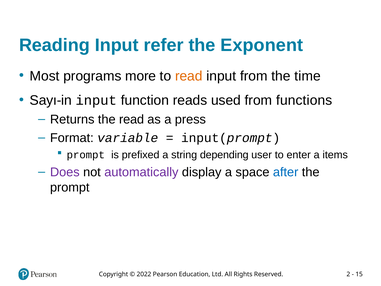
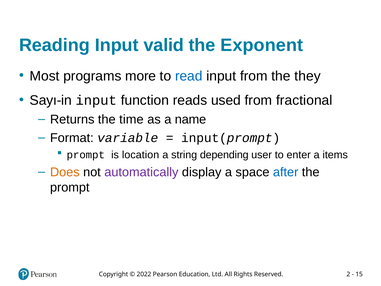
refer: refer -> valid (164, 45)
read colour: orange -> blue (189, 76)
time: time -> they (308, 76)
functions: functions -> fractional (304, 100)
the read: read -> time (131, 119)
press: press -> name (190, 119)
prefixed: prefixed -> location (141, 155)
Does colour: purple -> orange (65, 172)
